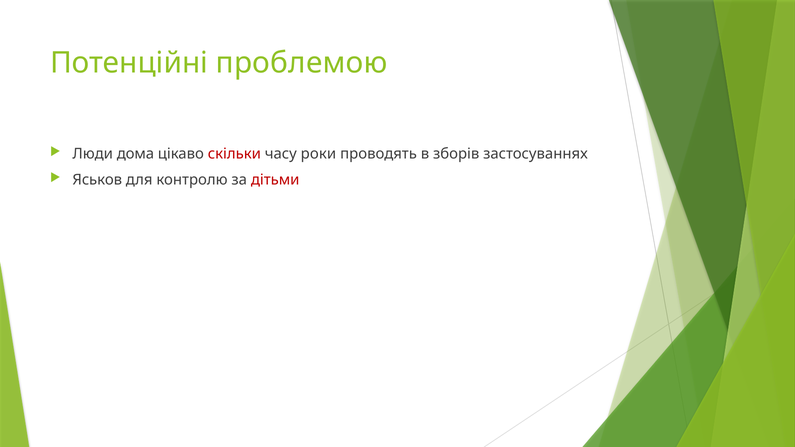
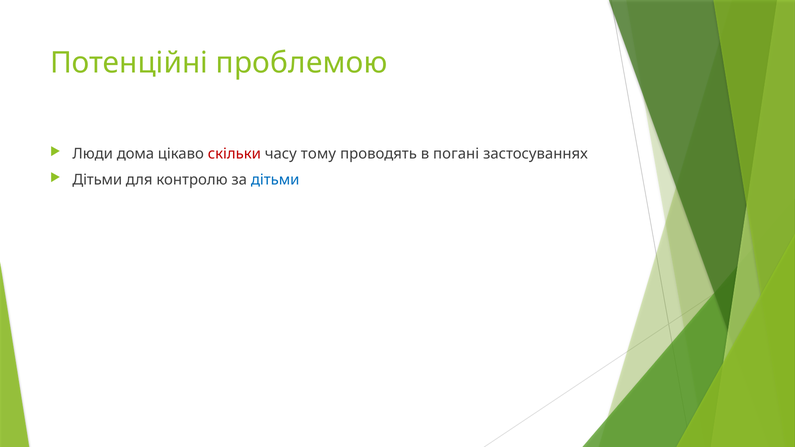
роки: роки -> тому (318, 154)
зборів: зборів -> погані (456, 154)
Яськов: Яськов -> Дітьми (97, 180)
дітьми colour: red -> blue (275, 180)
